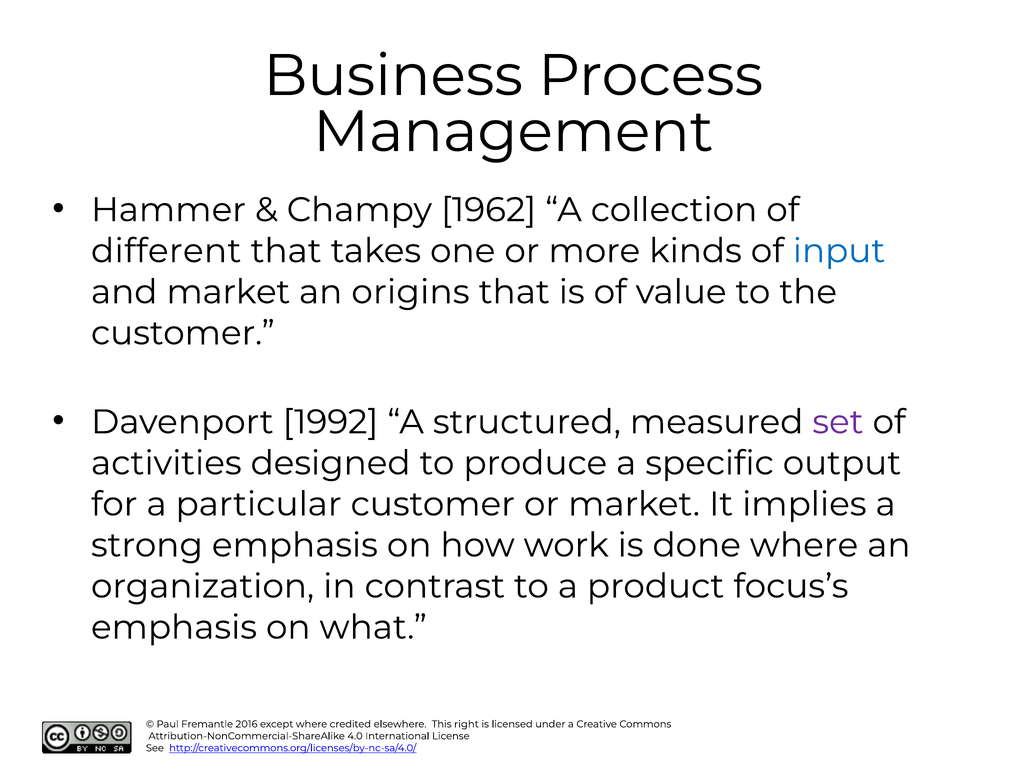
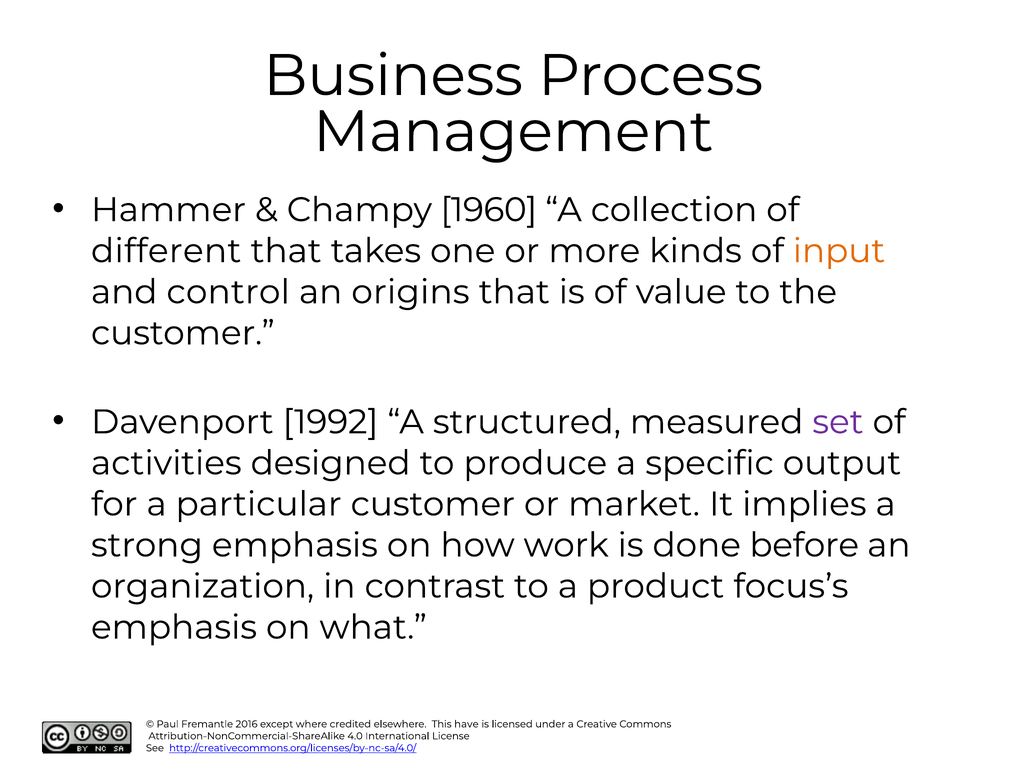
1962: 1962 -> 1960 (489, 210)
input colour: blue -> orange (839, 251)
and market: market -> control (228, 292)
done where: where -> before (804, 545)
right: right -> have (466, 724)
